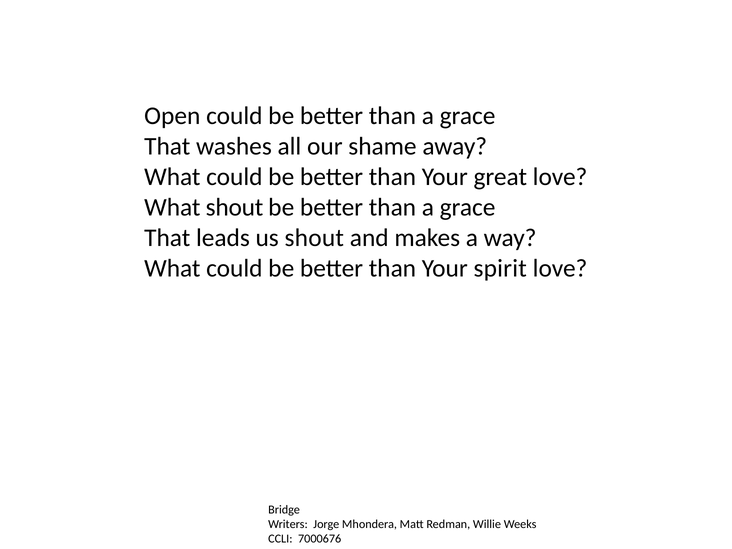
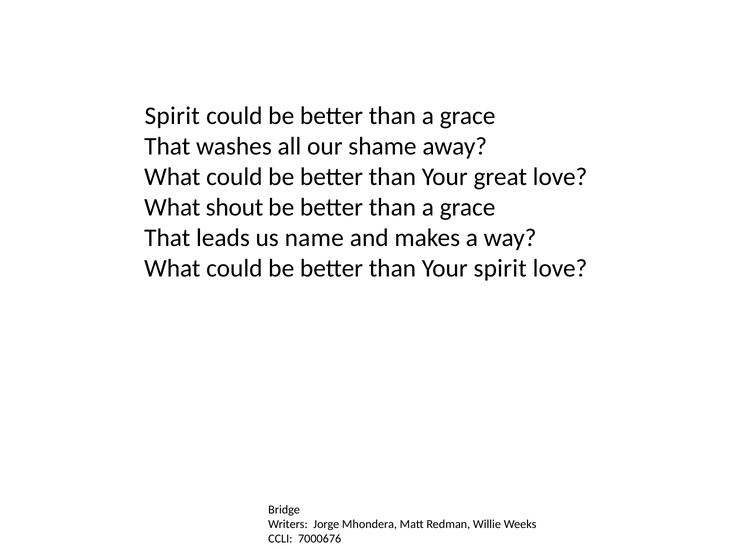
Open: Open -> Spirit (172, 116)
us shout: shout -> name (314, 238)
